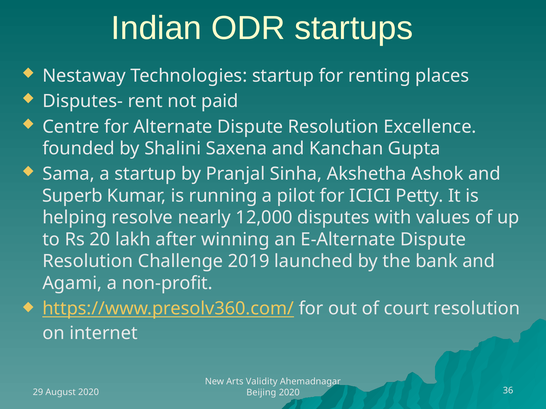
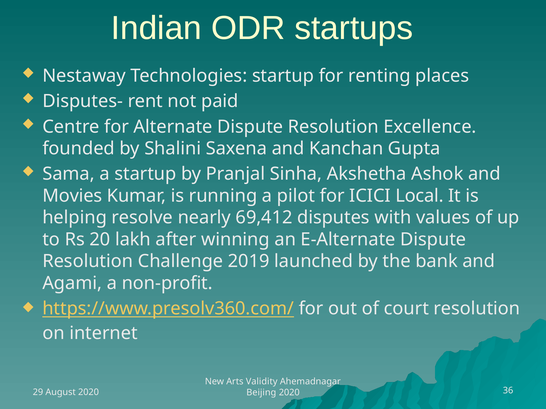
Superb: Superb -> Movies (72, 196)
Petty: Petty -> Local (420, 196)
12,000: 12,000 -> 69,412 (264, 218)
